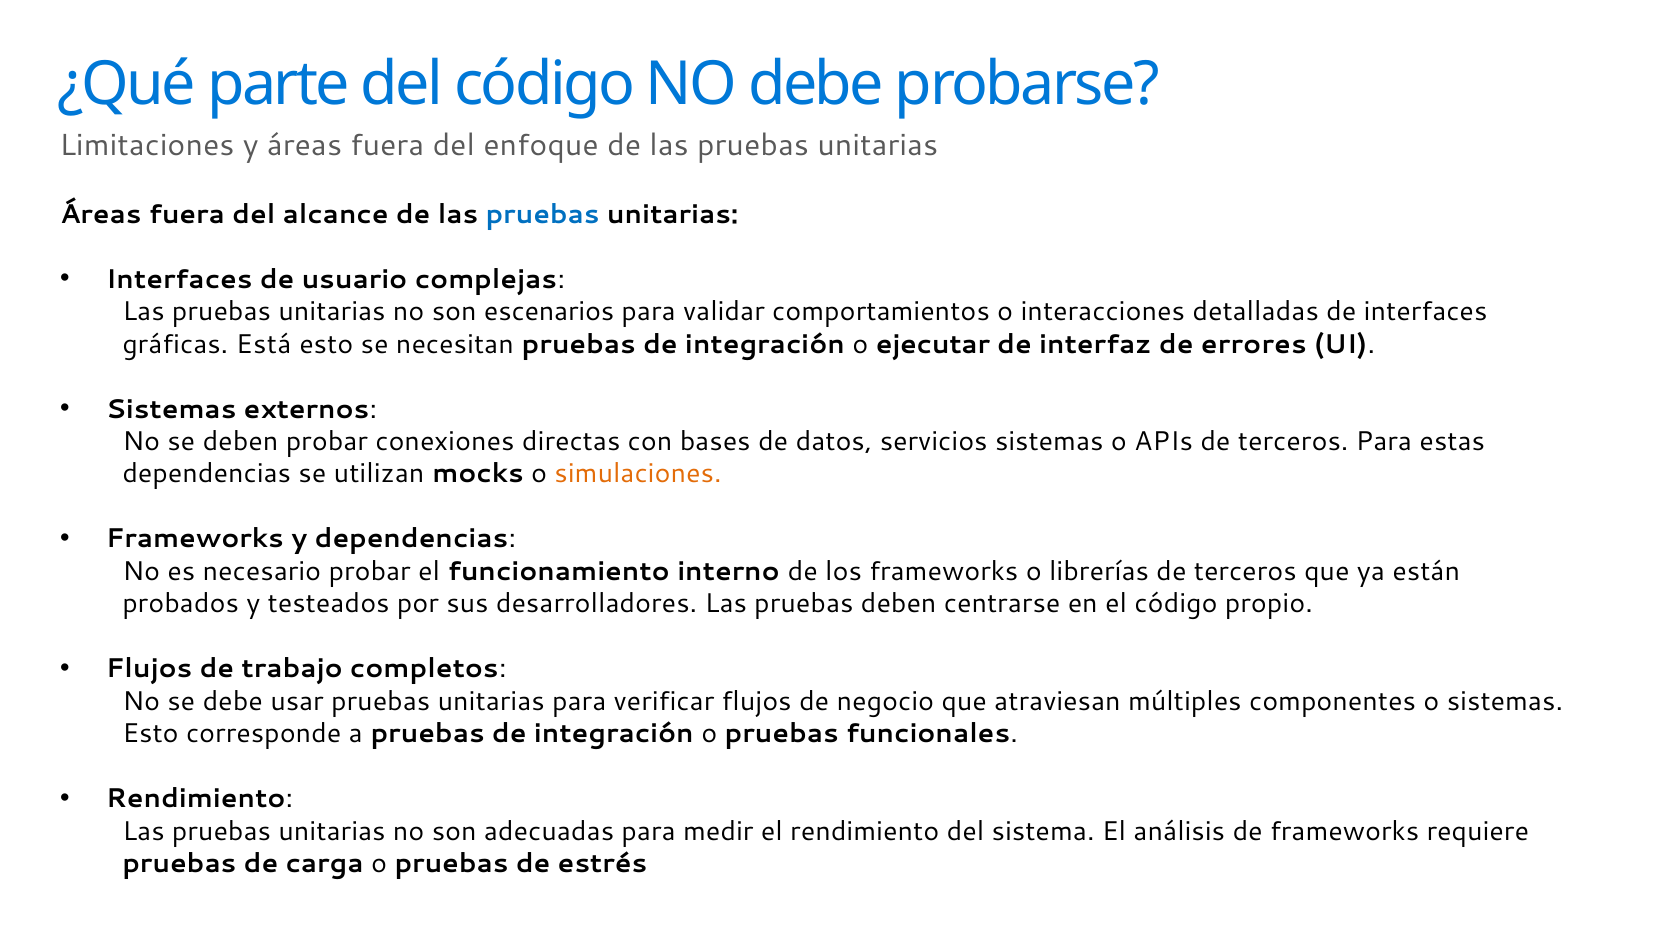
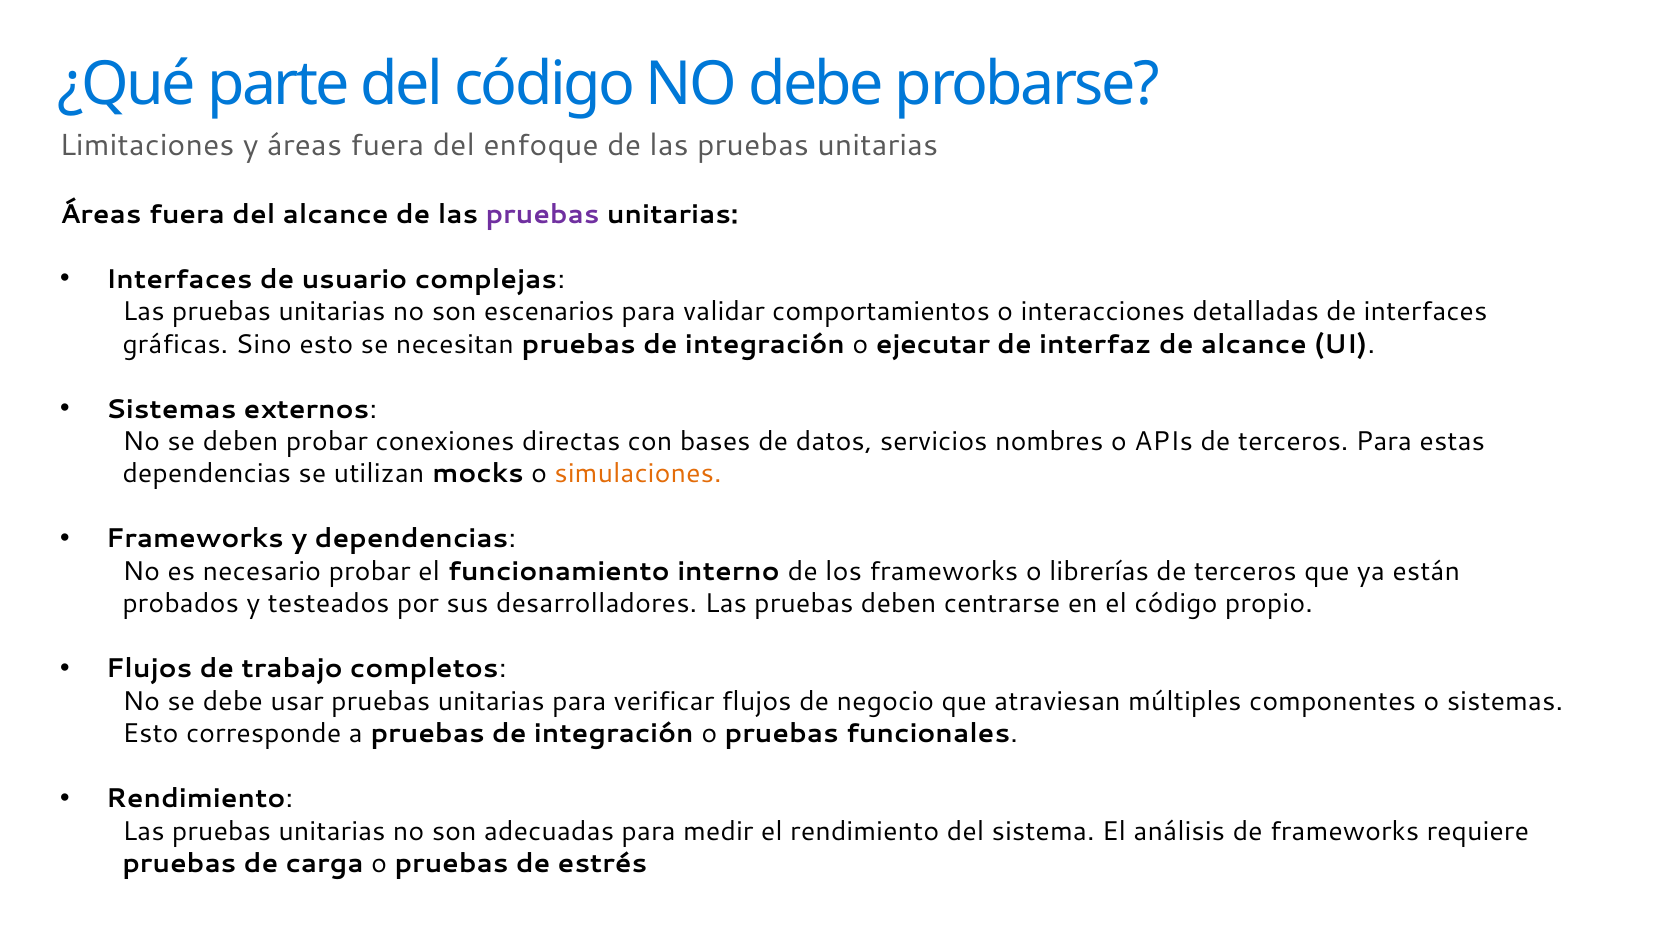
pruebas colour: blue -> purple (543, 214)
Está: Está -> Sino (264, 344)
de errores: errores -> alcance (1254, 344)
servicios sistemas: sistemas -> nombres (1049, 442)
